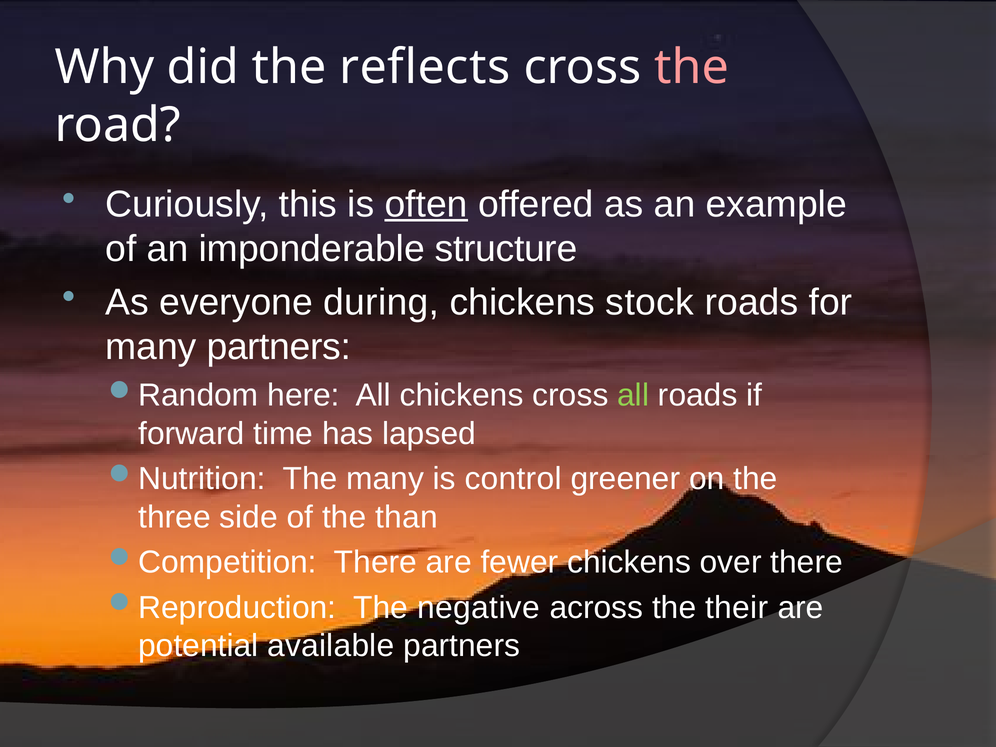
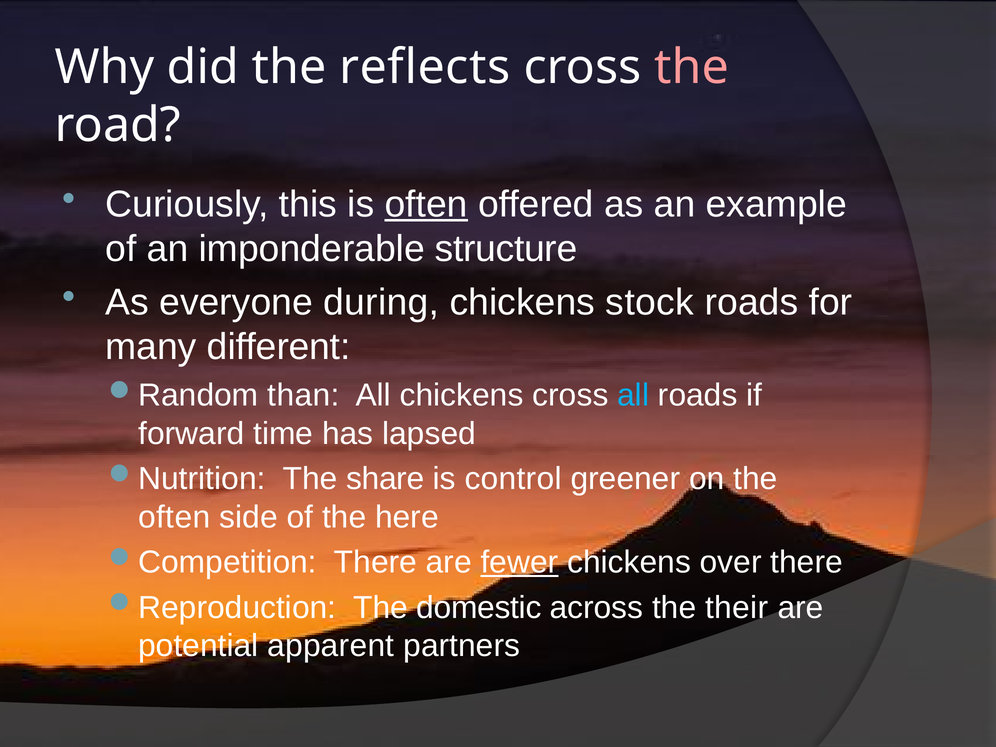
many partners: partners -> different (279, 347)
here: here -> than (303, 395)
all colour: light green -> light blue (633, 395)
The many: many -> share (385, 479)
three: three -> often (174, 517)
than: than -> here (407, 517)
fewer underline: none -> present (519, 562)
negative: negative -> domestic (479, 608)
available: available -> apparent (331, 646)
